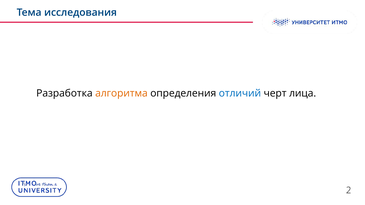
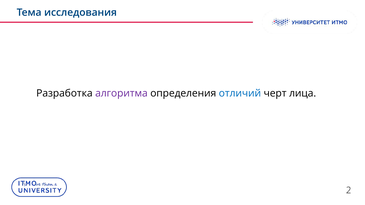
алгоритма colour: orange -> purple (121, 94)
